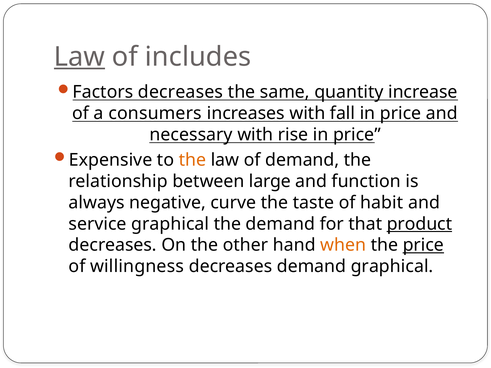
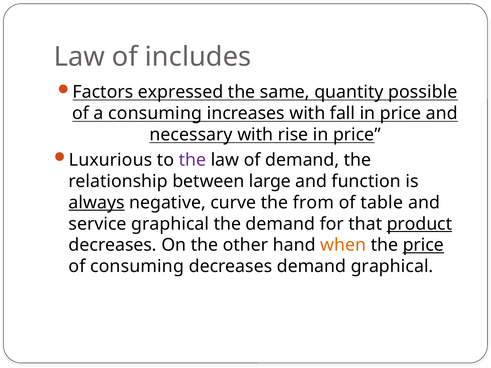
Law underline: present -> none (79, 57)
Factors decreases: decreases -> expressed (181, 92)
increase: increase -> possible (423, 92)
a consumers: consumers -> consuming (155, 113)
Expensive: Expensive -> Luxurious (111, 160)
the colour: orange -> purple (192, 160)
always underline: none -> present (97, 203)
taste: taste -> from (313, 203)
habit: habit -> table (382, 203)
of willingness: willingness -> consuming (137, 267)
